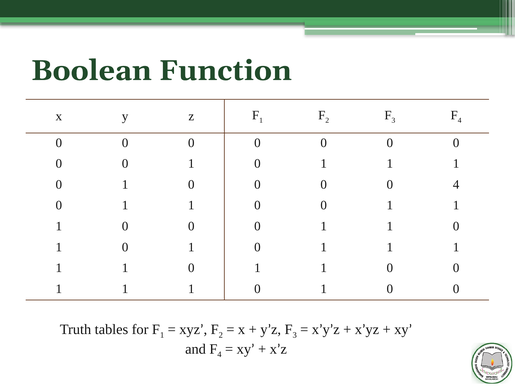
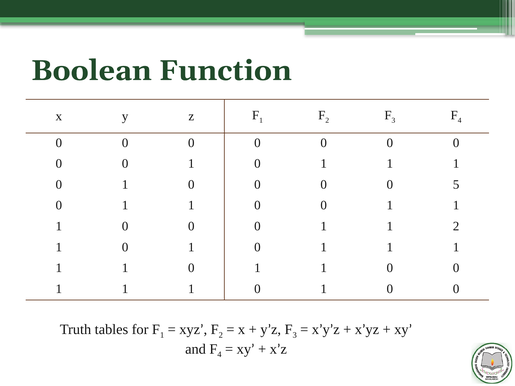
0 4: 4 -> 5 (456, 185)
0: 0 -> 2 (456, 226)
